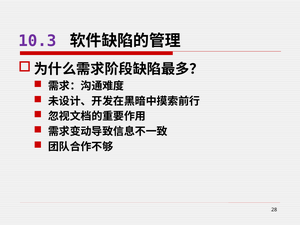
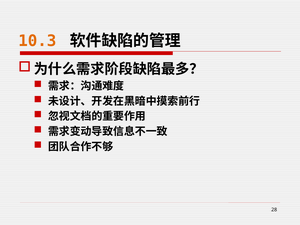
10.3 colour: purple -> orange (37, 41)
